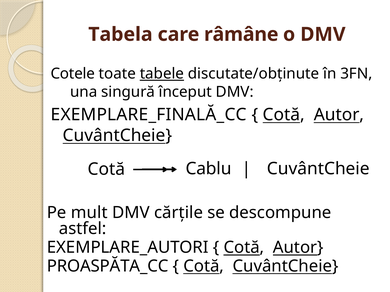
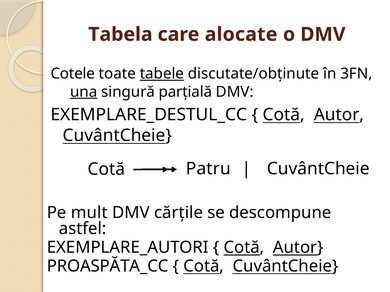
râmâne: râmâne -> alocate (241, 34)
una underline: none -> present (84, 92)
început: început -> parţială (185, 92)
EXEMPLARE_FINALĂ_CC: EXEMPLARE_FINALĂ_CC -> EXEMPLARE_DESTUL_CC (149, 115)
Cablu: Cablu -> Patru (208, 169)
